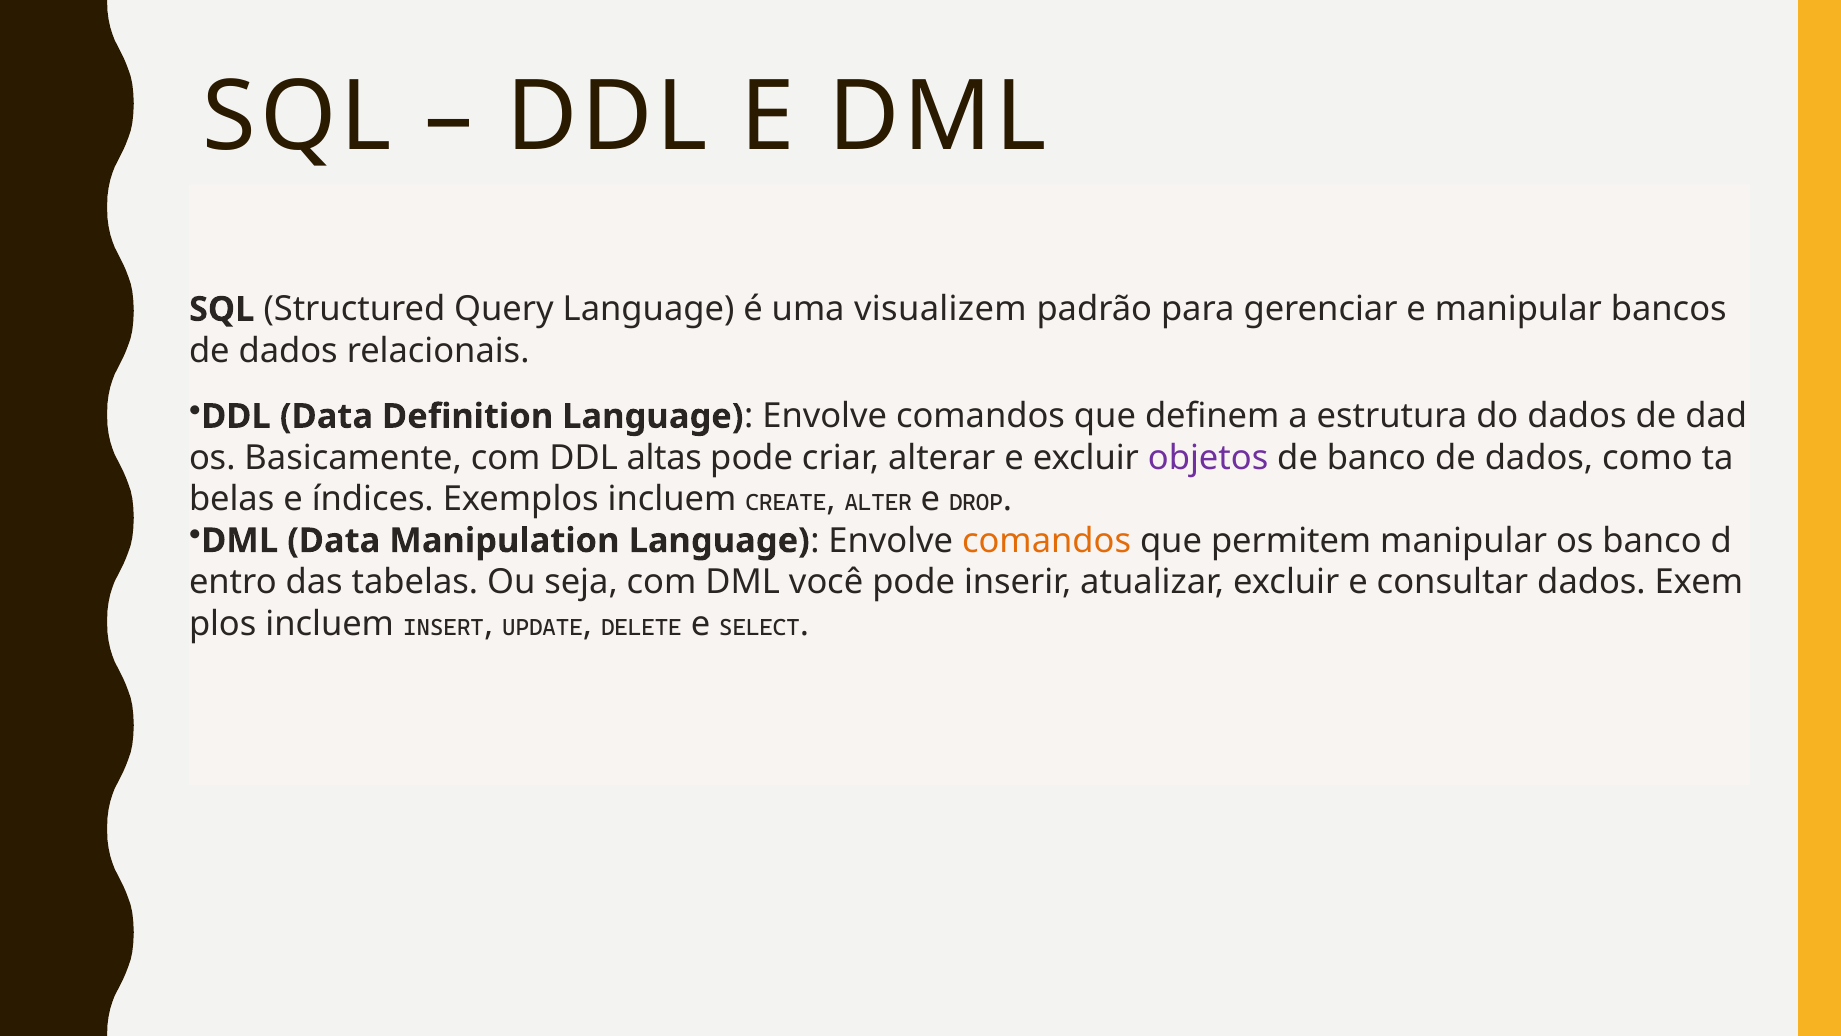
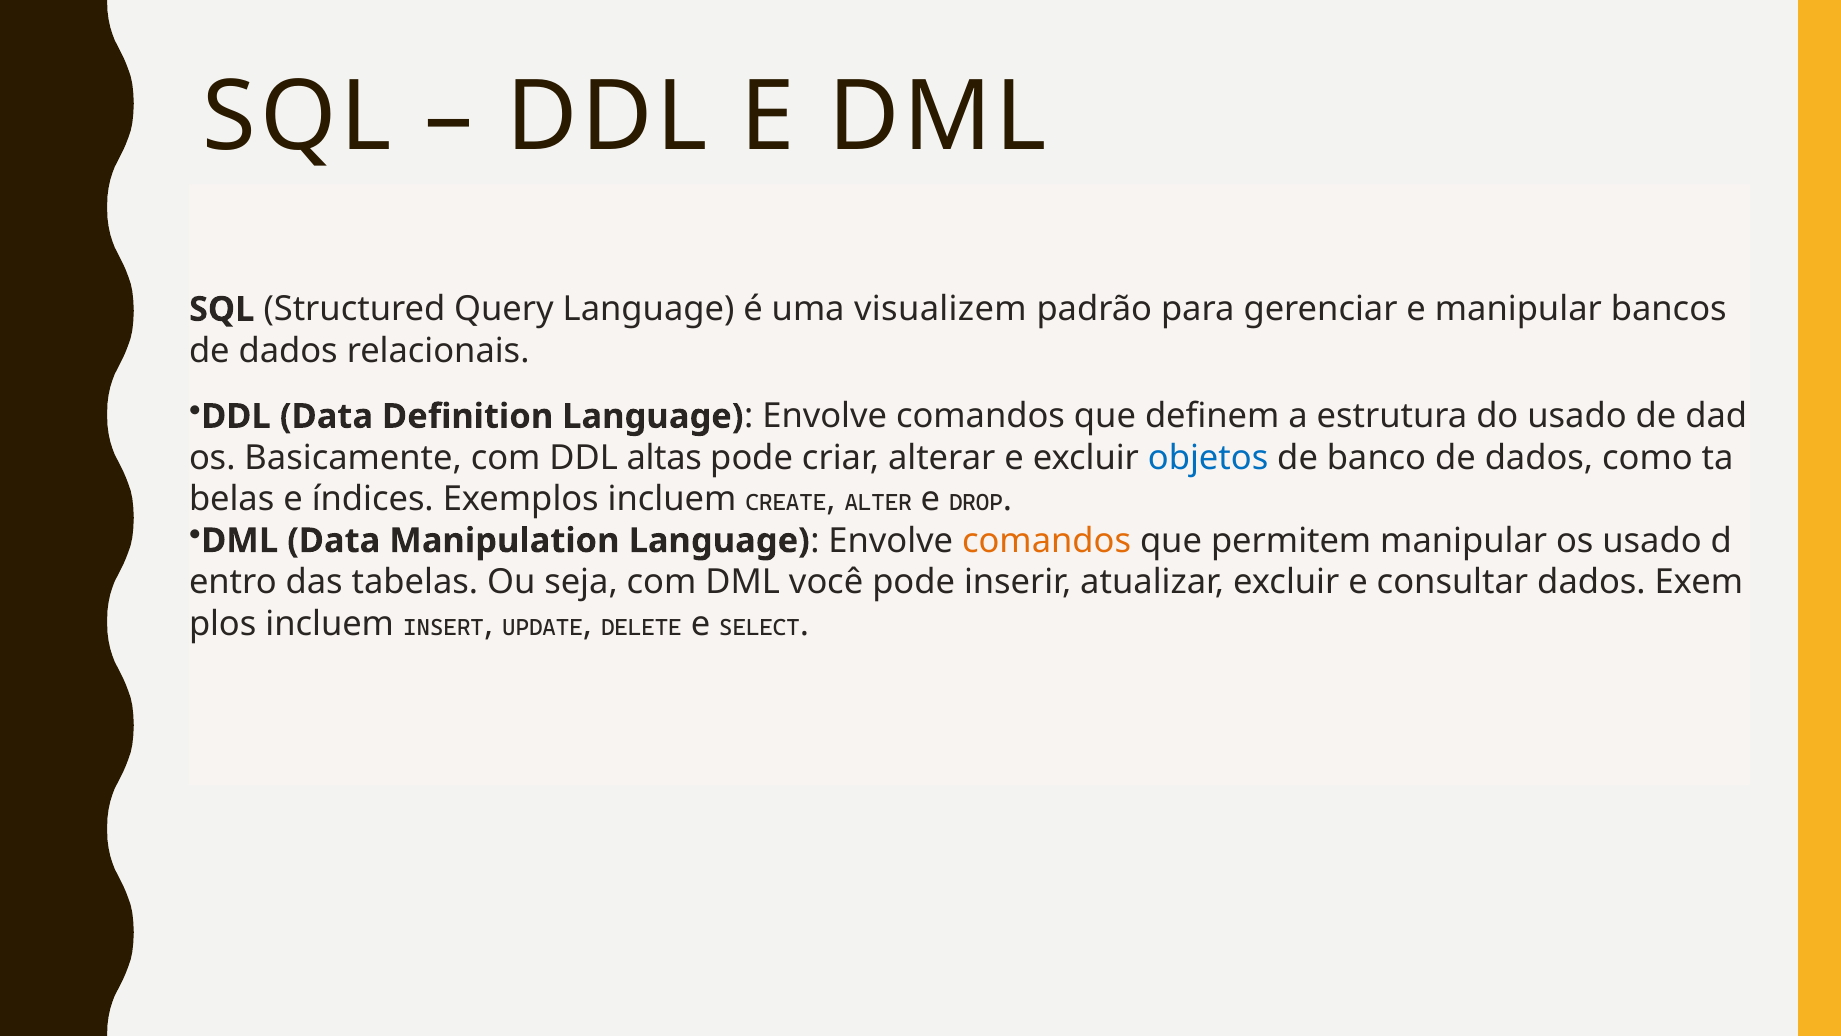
do dados: dados -> usado (1577, 416)
objetos colour: purple -> blue (1208, 458)
os banco: banco -> usado (1652, 541)
